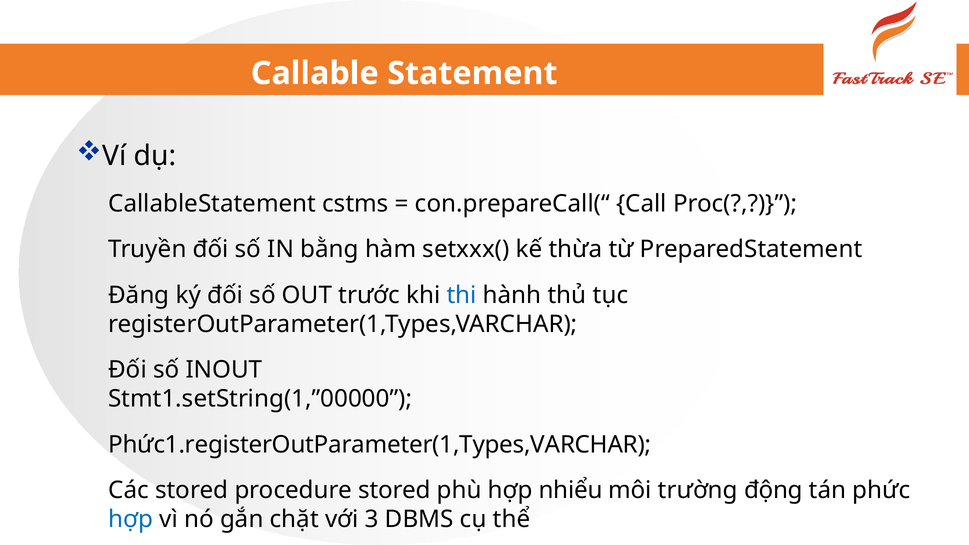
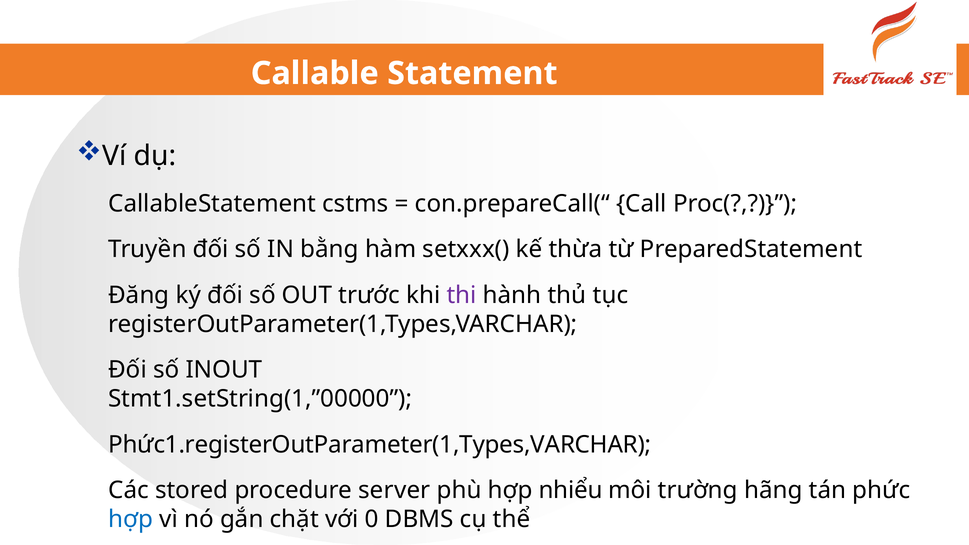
thi colour: blue -> purple (462, 295)
procedure stored: stored -> server (394, 490)
động: động -> hãng (773, 490)
3: 3 -> 0 (372, 520)
